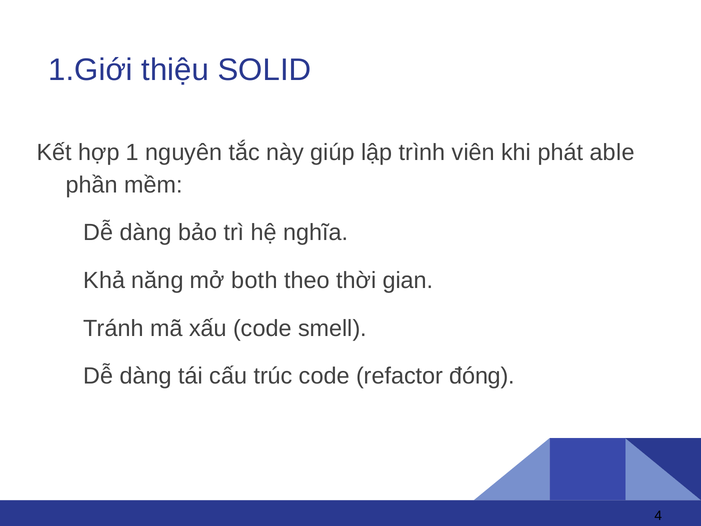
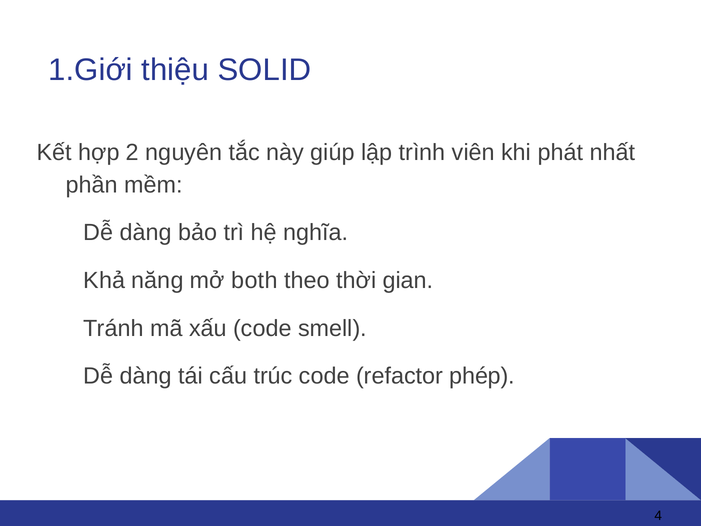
1: 1 -> 2 (132, 153)
able: able -> nhất (612, 153)
đóng: đóng -> phép (482, 376)
